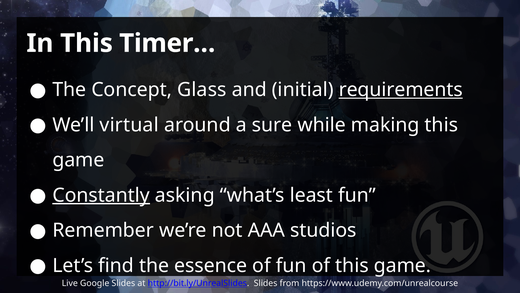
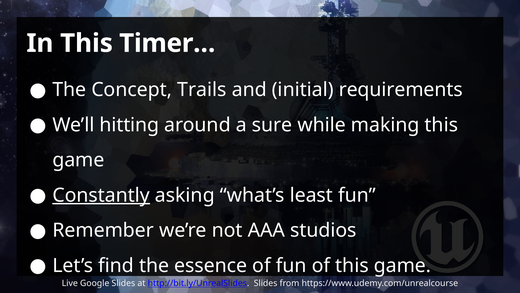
Glass: Glass -> Trails (202, 90)
requirements underline: present -> none (401, 90)
virtual: virtual -> hitting (129, 125)
